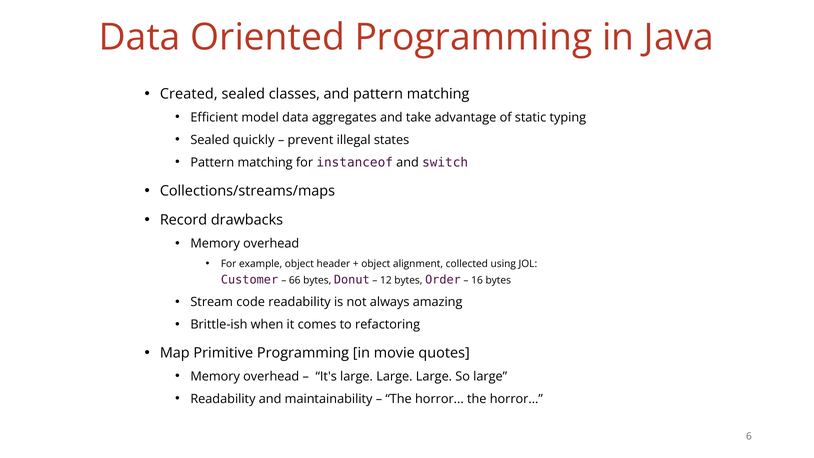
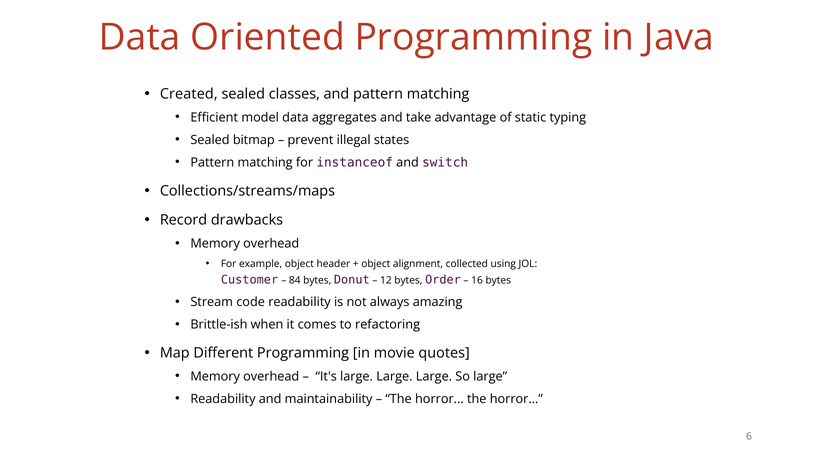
quickly: quickly -> bitmap (254, 140)
66: 66 -> 84 (295, 281)
Primitive: Primitive -> Different (223, 353)
